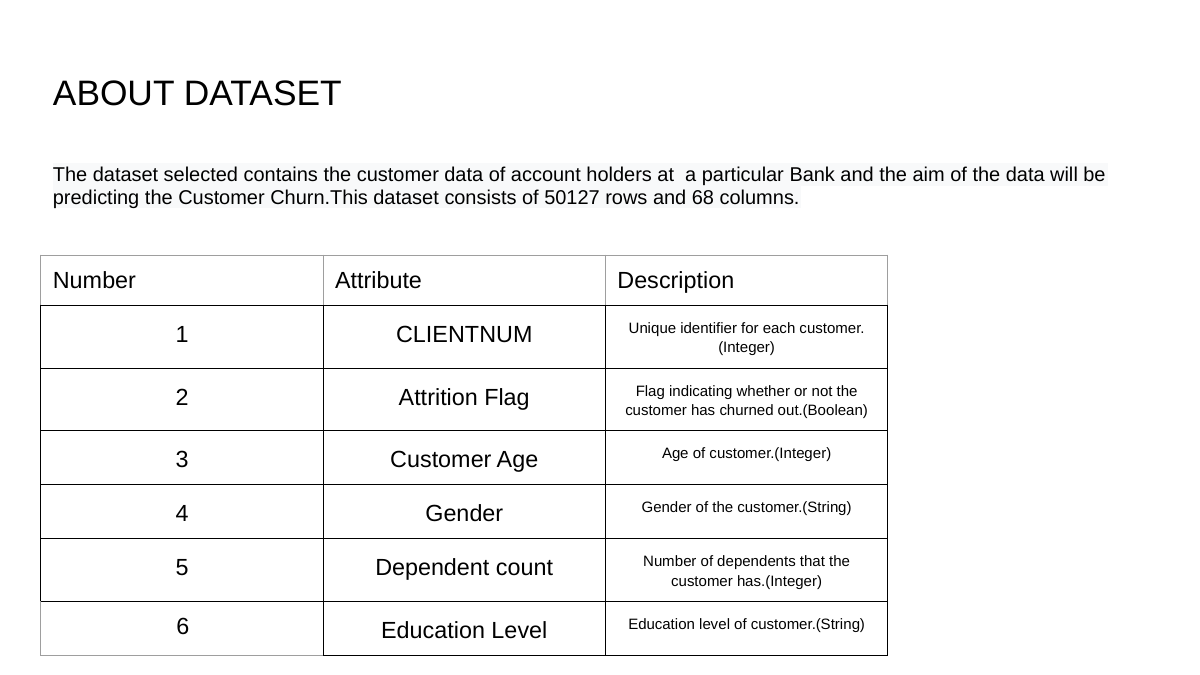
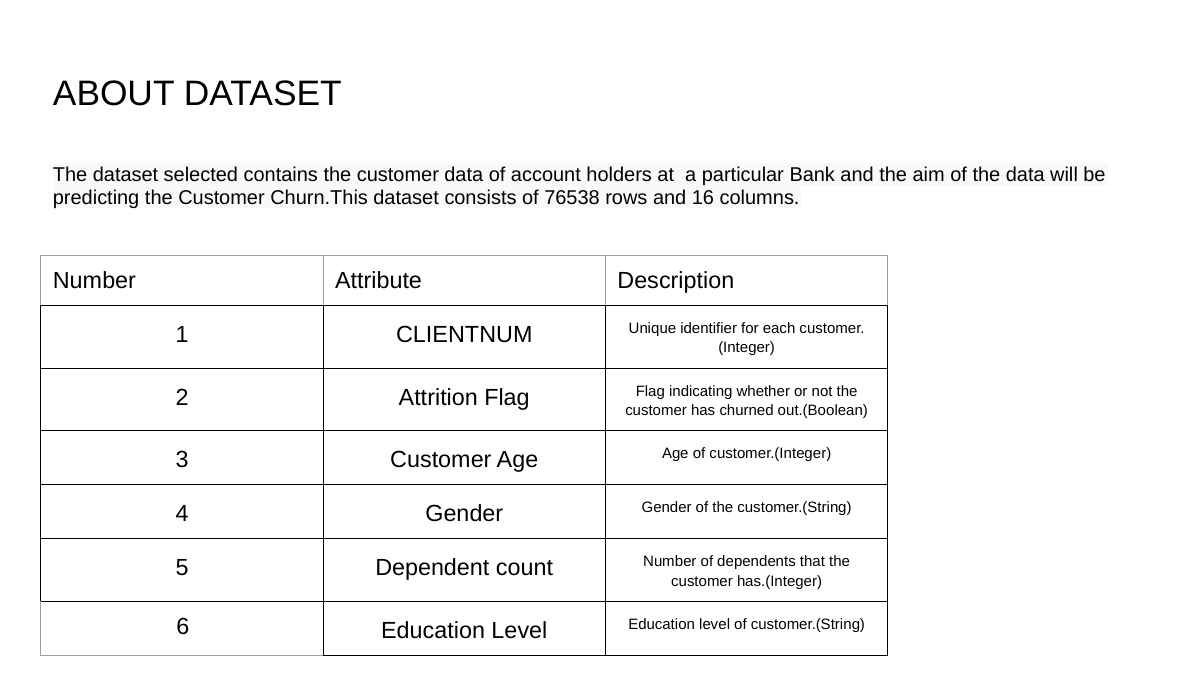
50127: 50127 -> 76538 (572, 198)
68: 68 -> 16 (703, 198)
